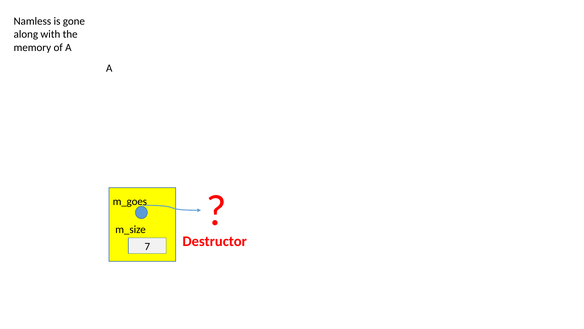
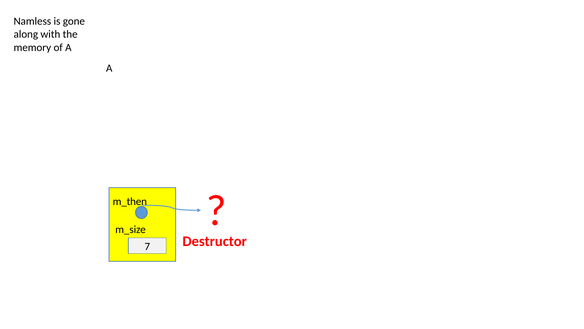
m_goes: m_goes -> m_then (130, 201)
